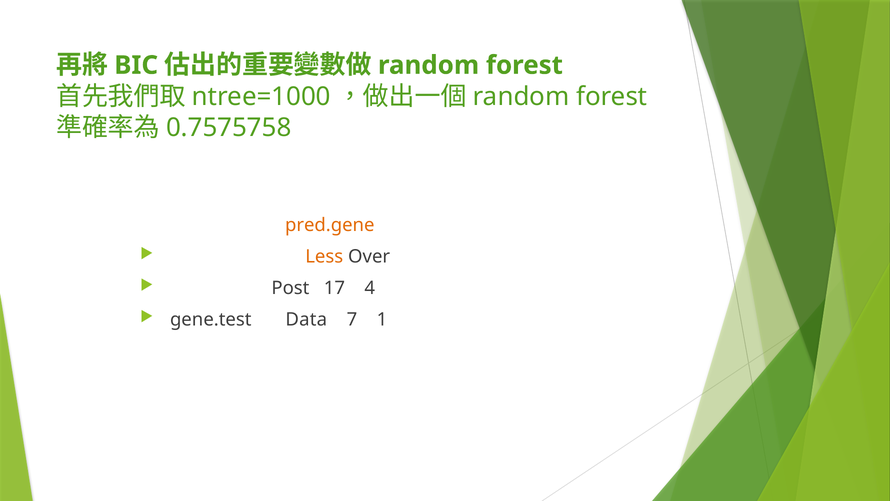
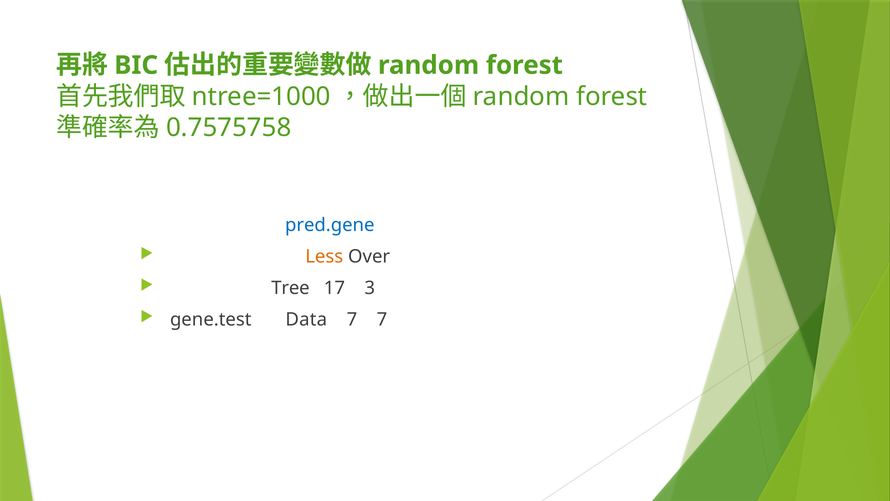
pred.gene colour: orange -> blue (330, 225)
Post: Post -> Tree (291, 288)
4: 4 -> 3 (370, 288)
7 1: 1 -> 7 (382, 320)
